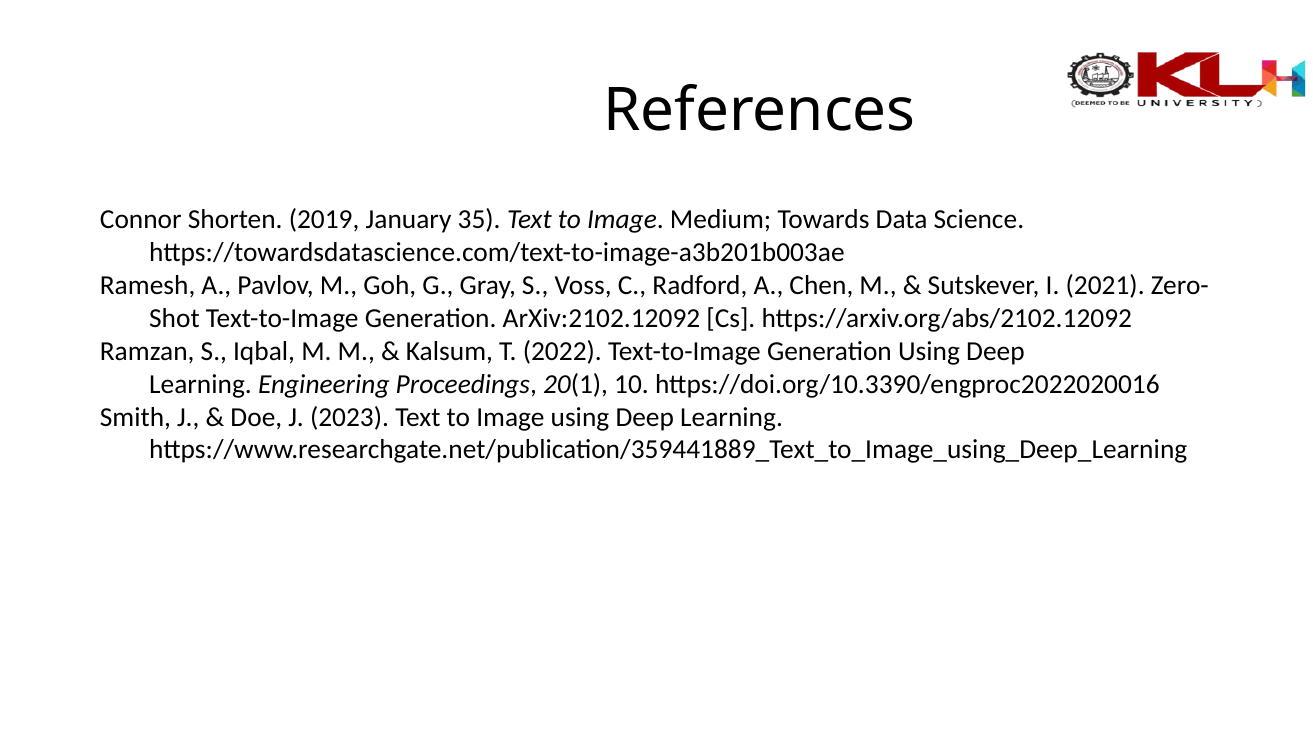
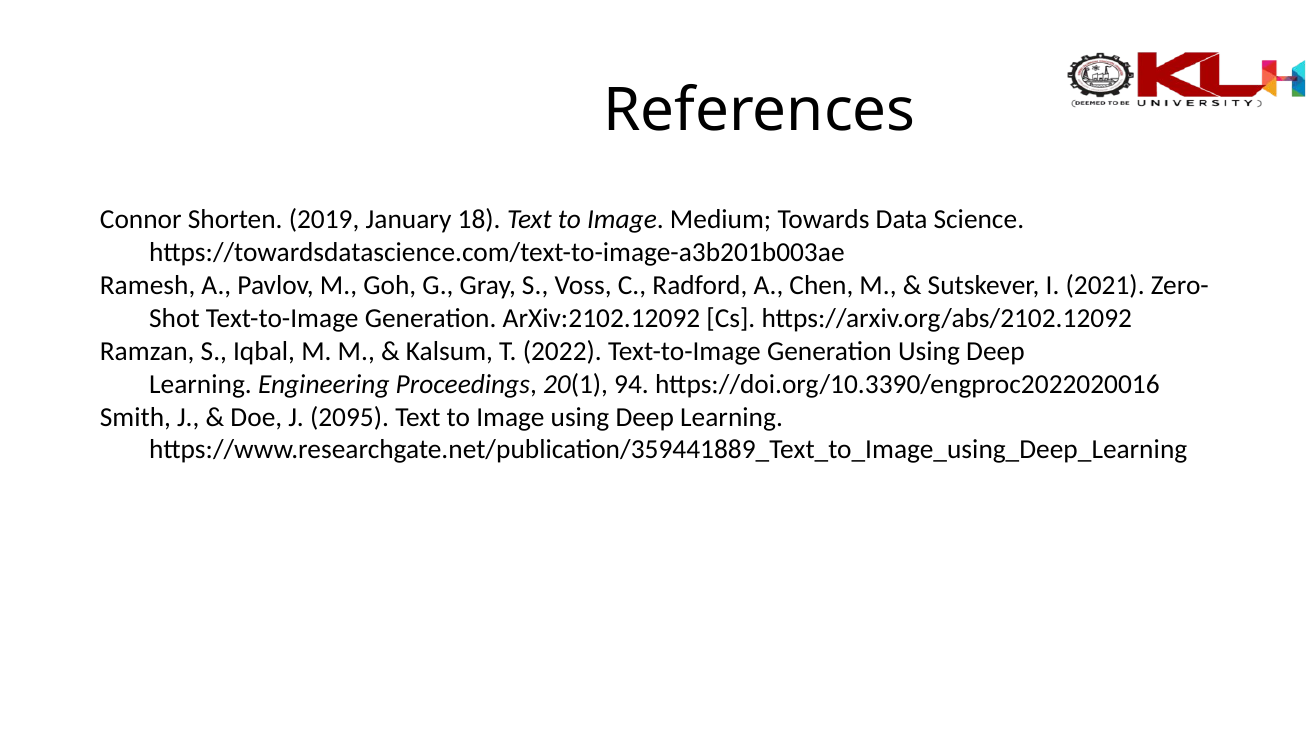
35: 35 -> 18 (479, 220)
10: 10 -> 94 (632, 384)
2023: 2023 -> 2095 (350, 417)
